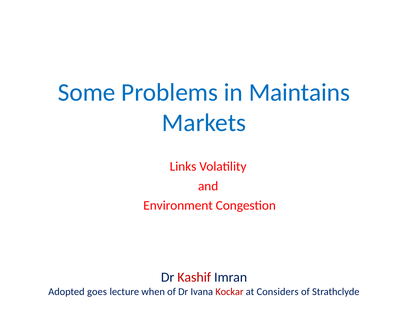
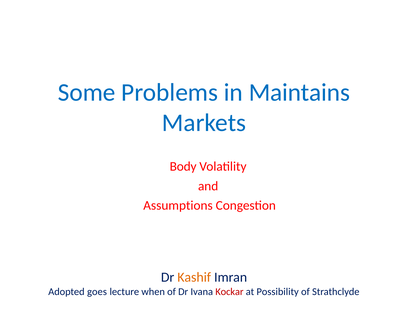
Links: Links -> Body (183, 167)
Environment: Environment -> Assumptions (178, 206)
Kashif colour: red -> orange (194, 278)
Considers: Considers -> Possibility (278, 292)
